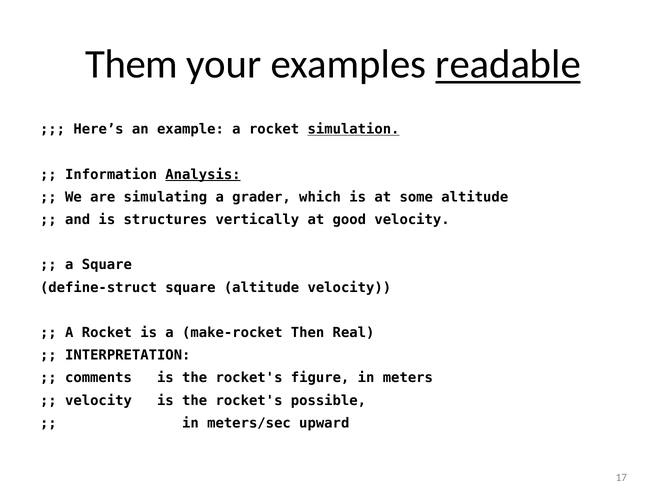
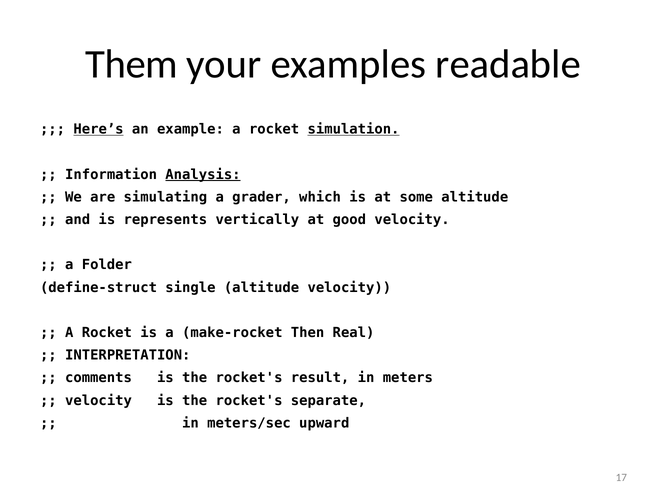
readable underline: present -> none (508, 65)
Here’s underline: none -> present (99, 129)
structures: structures -> represents (165, 220)
a Square: Square -> Folder (107, 265)
define-struct square: square -> single (190, 288)
figure: figure -> result (320, 378)
possible: possible -> separate (328, 401)
